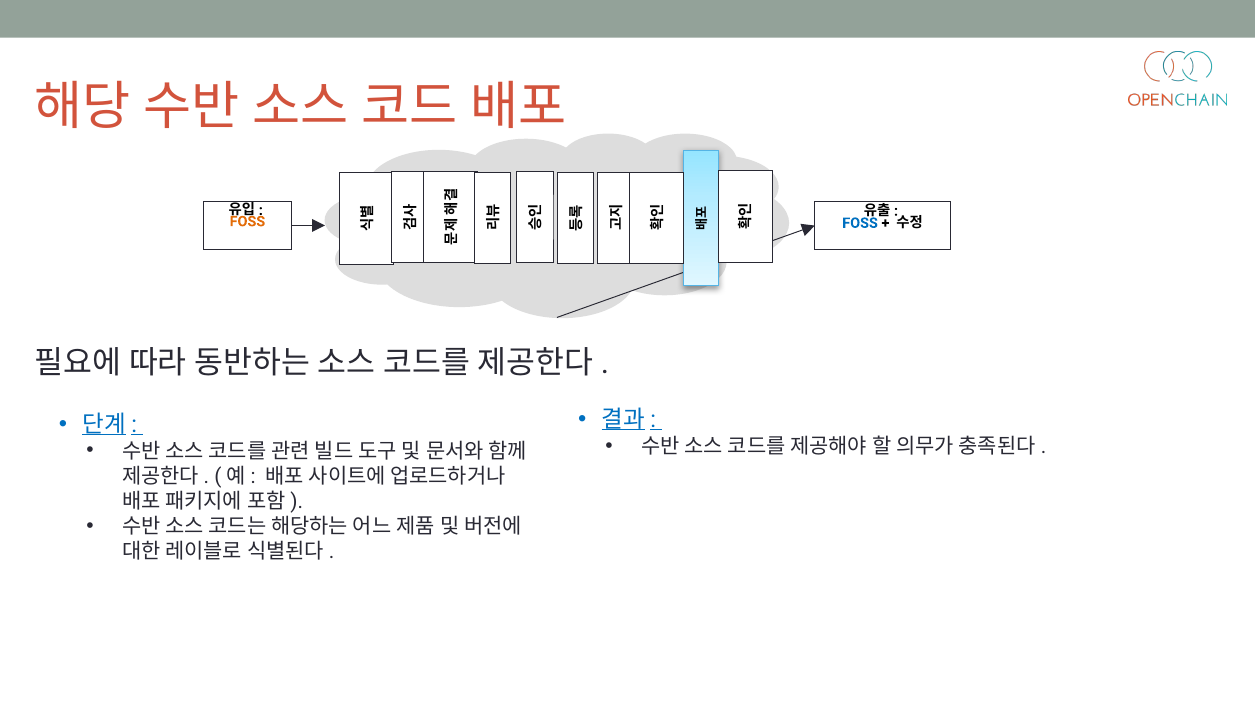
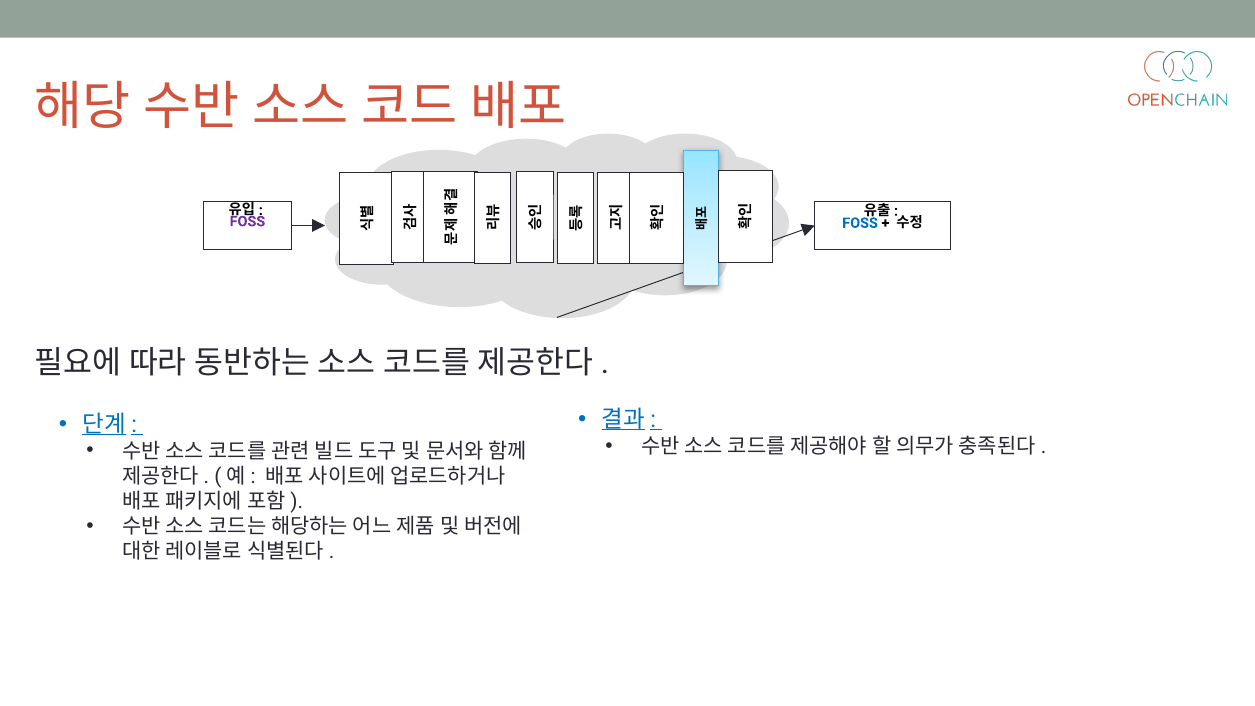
FOSS colour: orange -> purple (247, 221)
